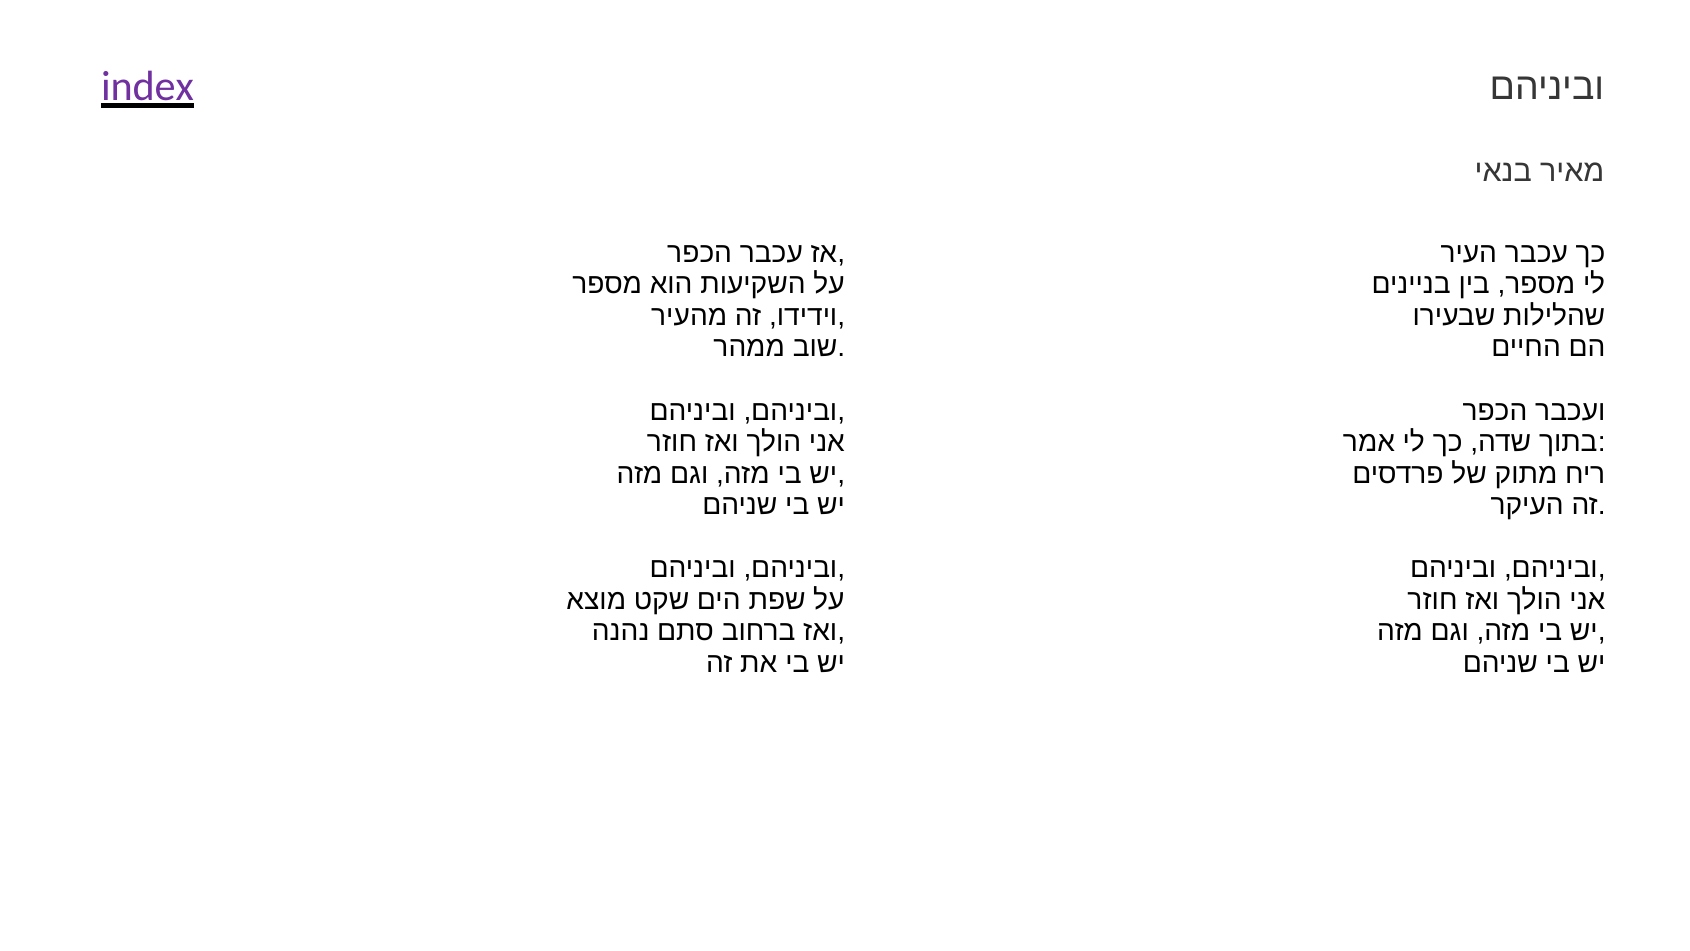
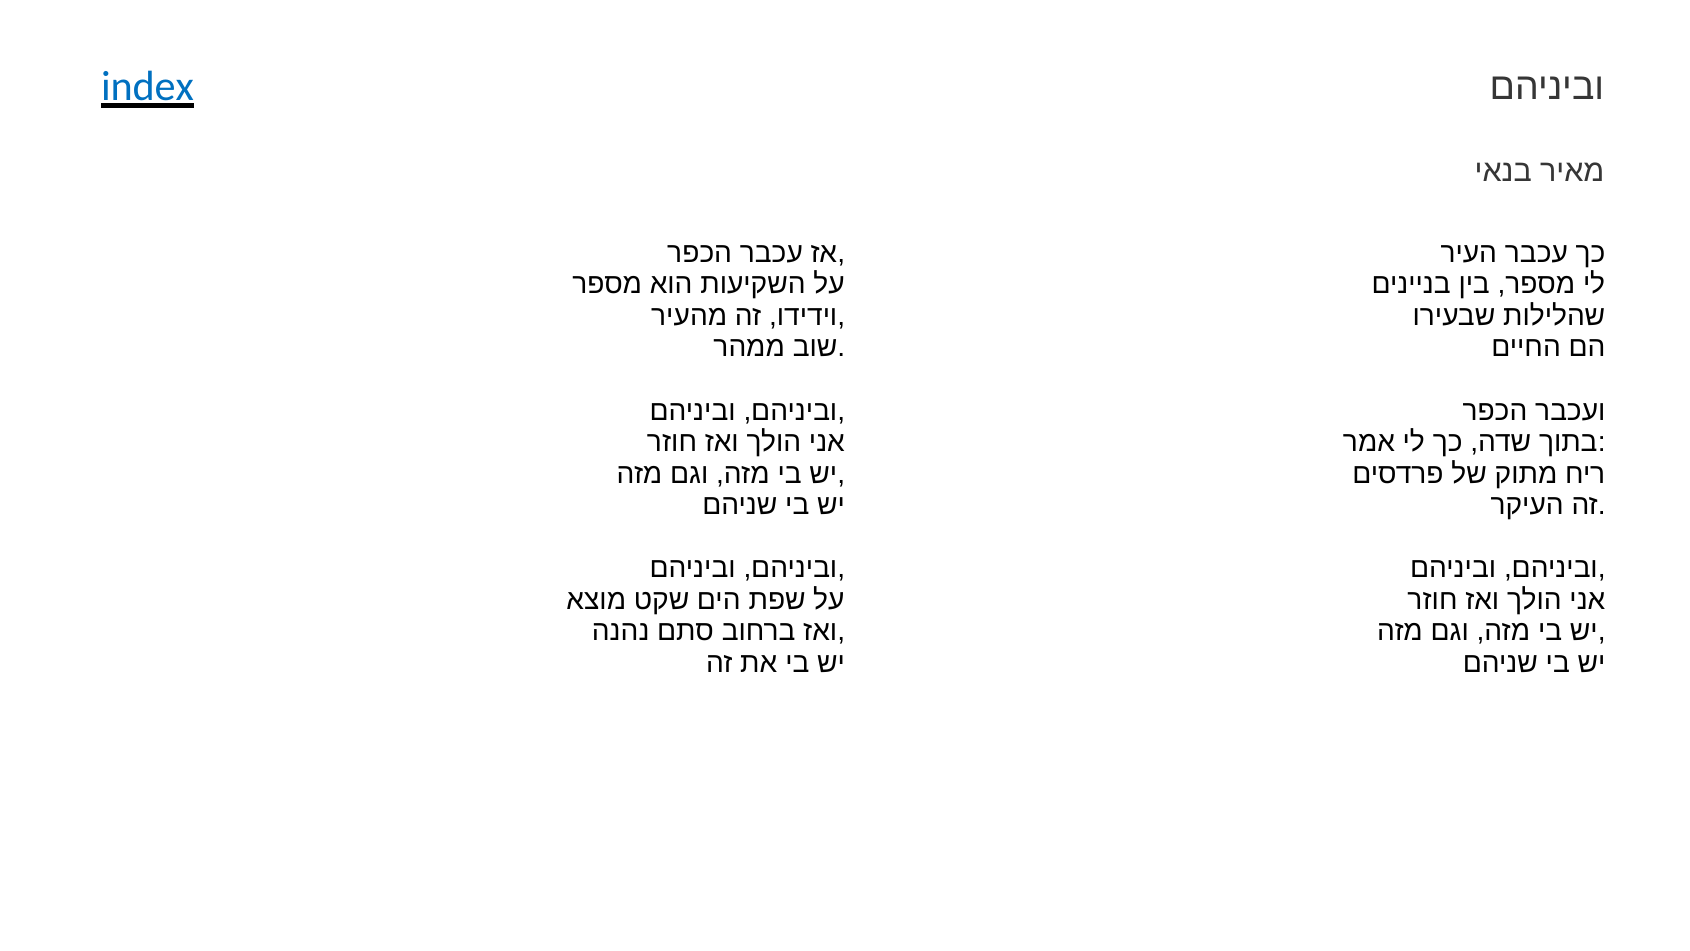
index colour: purple -> blue (147, 87)
